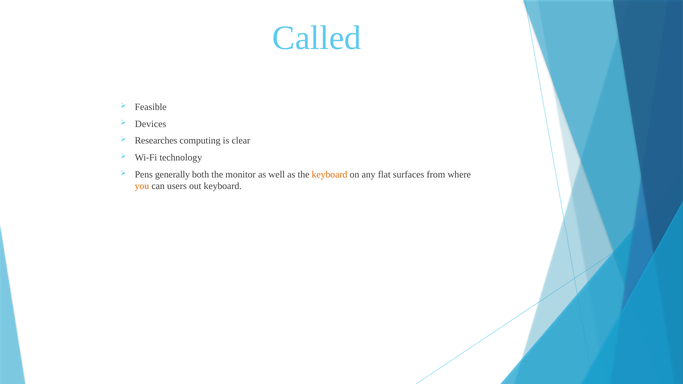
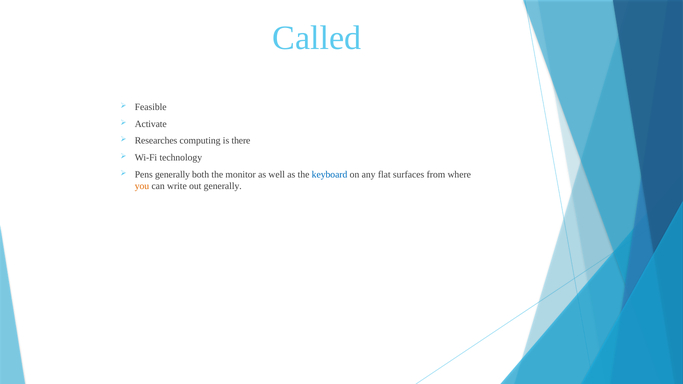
Devices: Devices -> Activate (151, 124)
clear: clear -> there (241, 141)
keyboard colour: orange -> blue (330, 175)
users: users -> write (177, 186)
out keyboard: keyboard -> generally (223, 186)
